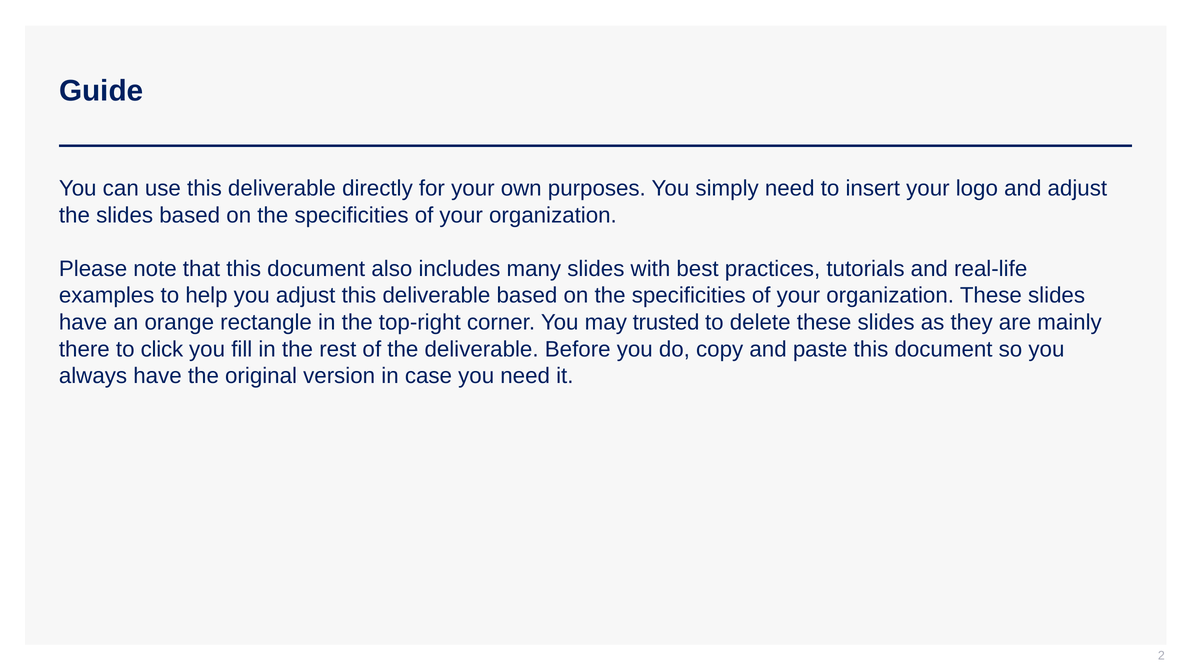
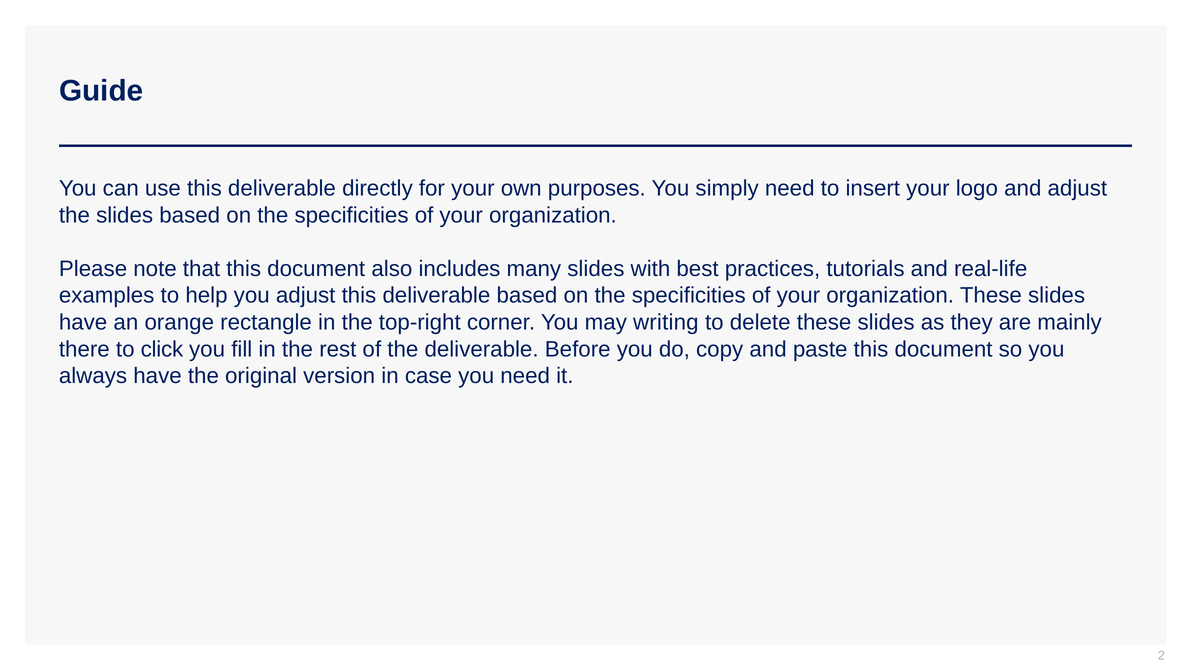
trusted: trusted -> writing (666, 322)
